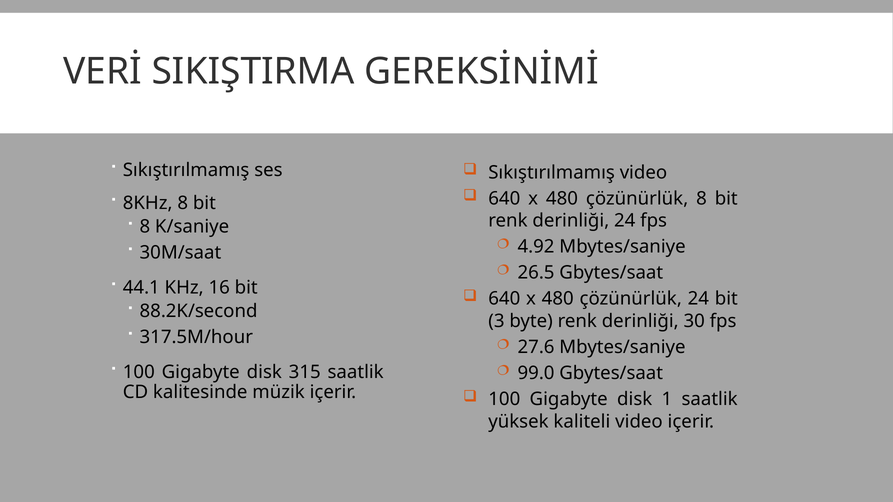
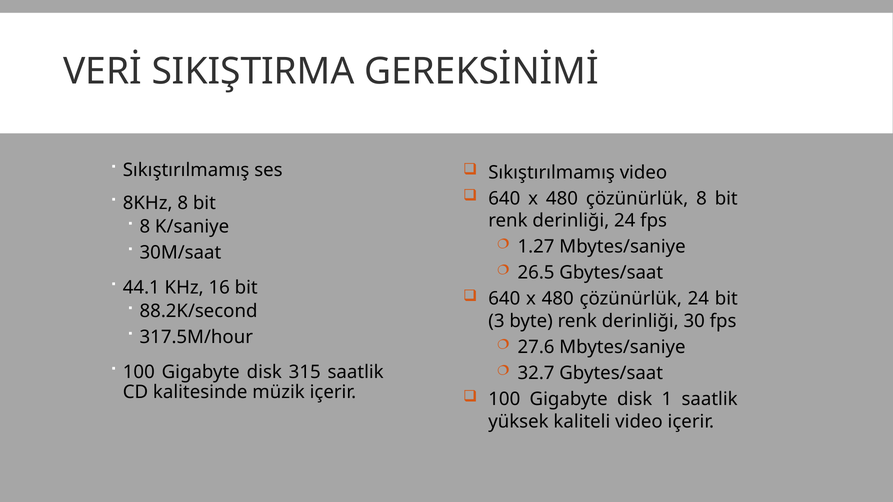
4.92: 4.92 -> 1.27 (536, 247)
99.0: 99.0 -> 32.7 (536, 373)
